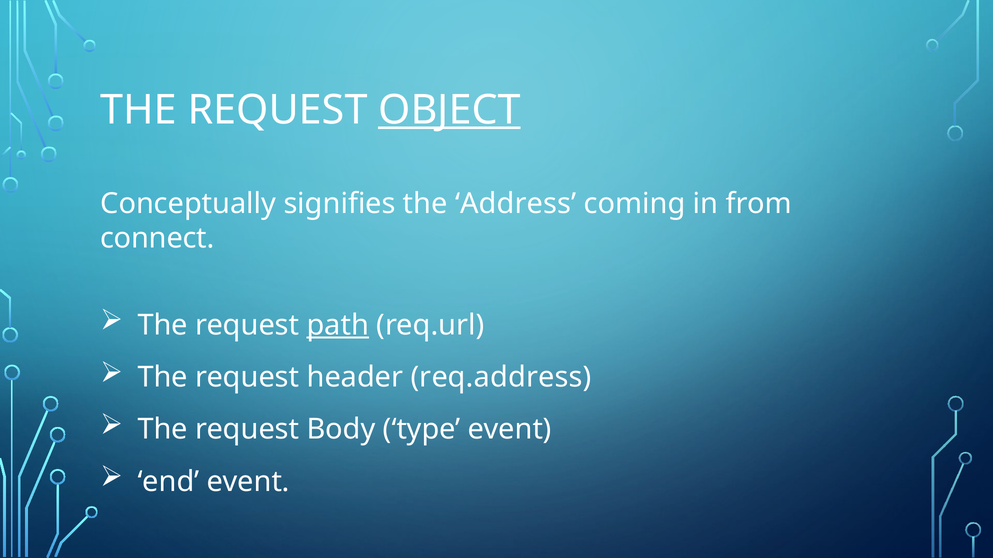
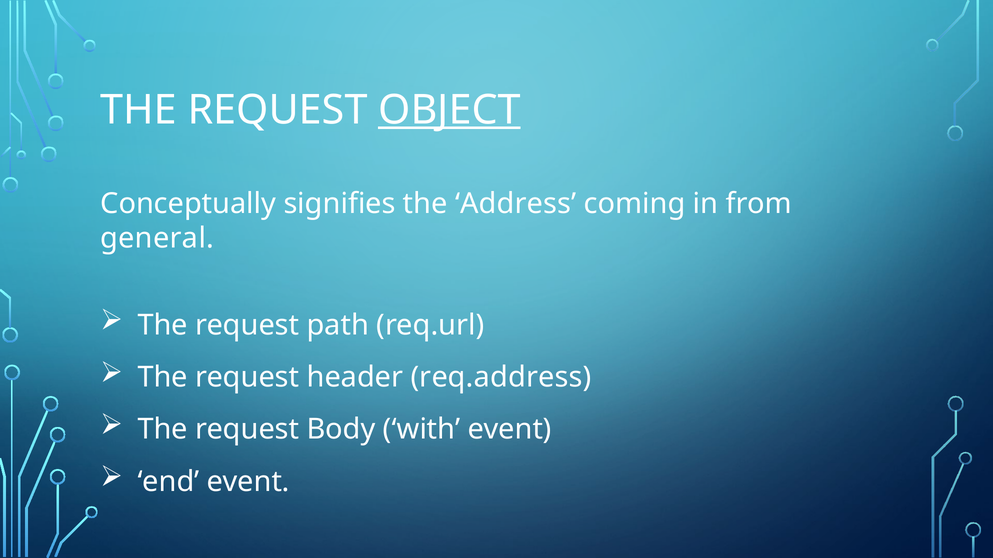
connect: connect -> general (157, 239)
path underline: present -> none (338, 325)
type: type -> with (422, 430)
